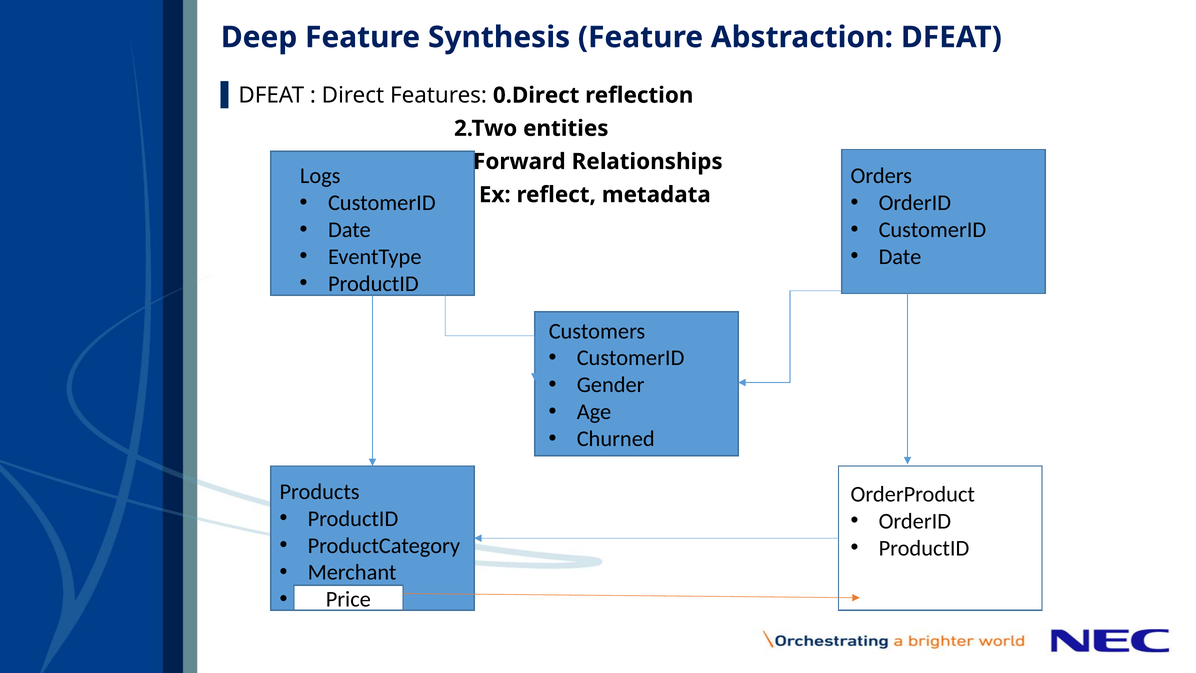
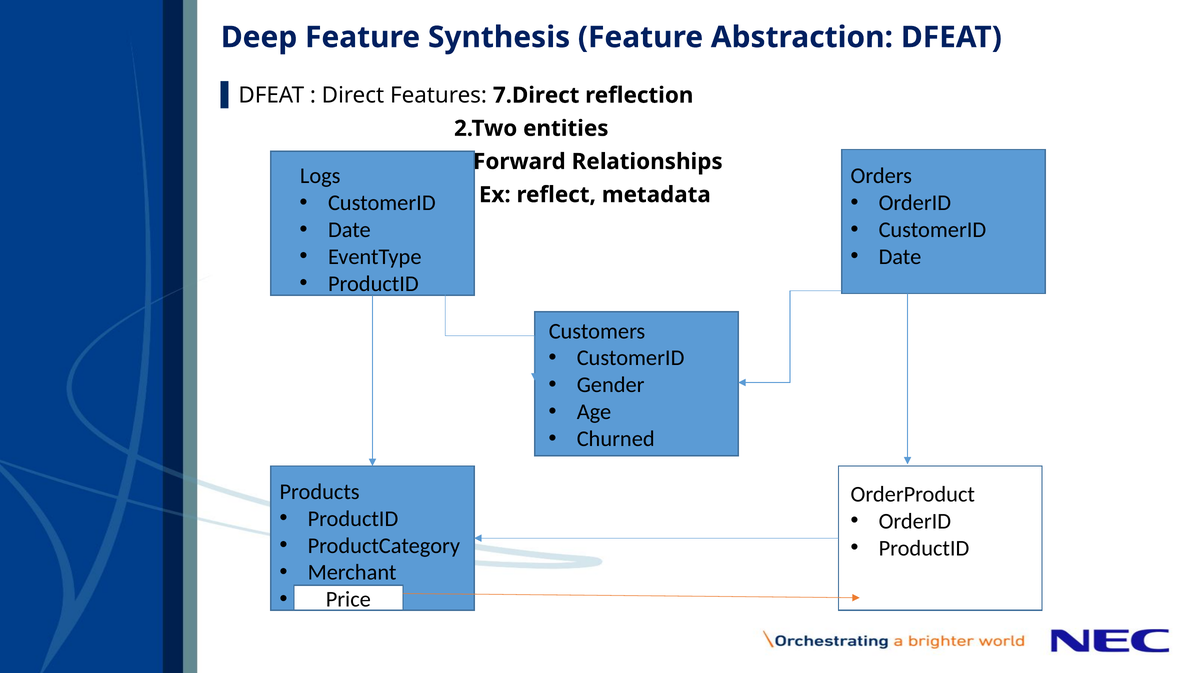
0.Direct: 0.Direct -> 7.Direct (536, 95)
